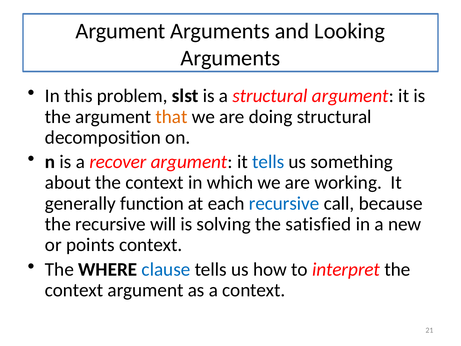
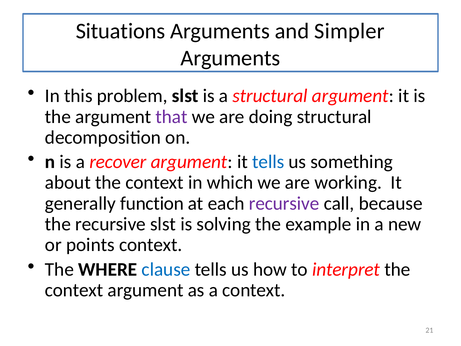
Argument: Argument -> Situations (120, 31)
Looking: Looking -> Simpler (350, 31)
that colour: orange -> purple (172, 117)
recursive colour: blue -> purple (284, 203)
recursive will: will -> slst (163, 224)
satisfied: satisfied -> example (318, 224)
